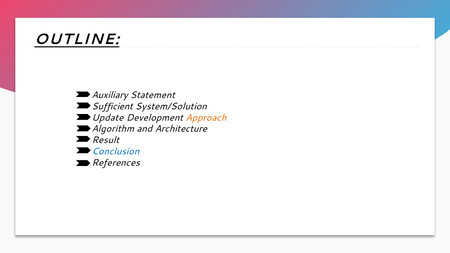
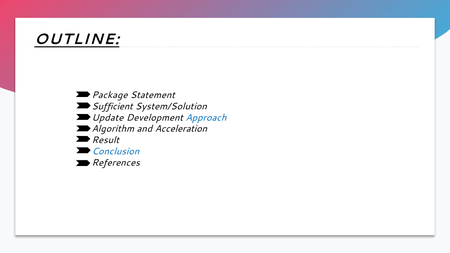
Auxiliary: Auxiliary -> Package (110, 95)
Approach colour: orange -> blue (206, 118)
Architecture: Architecture -> Acceleration (181, 129)
